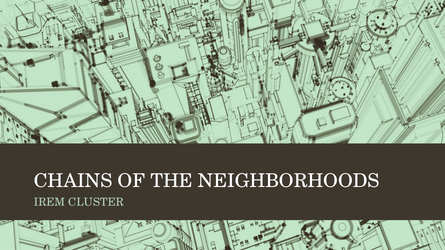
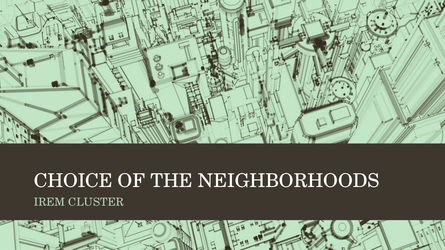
CHAINS: CHAINS -> CHOICE (73, 181)
